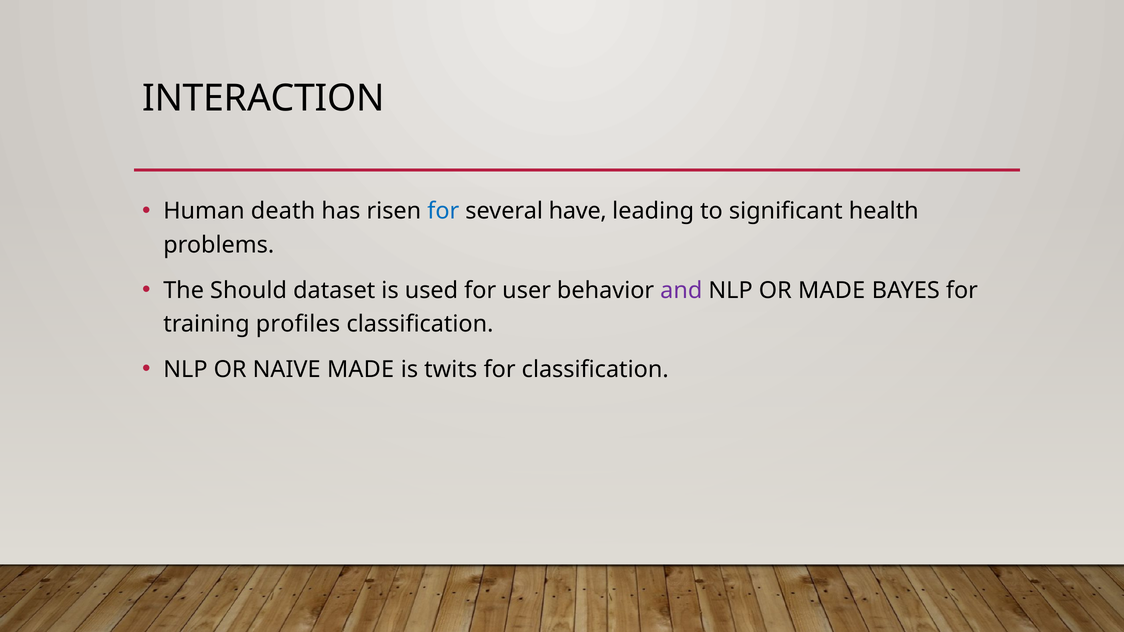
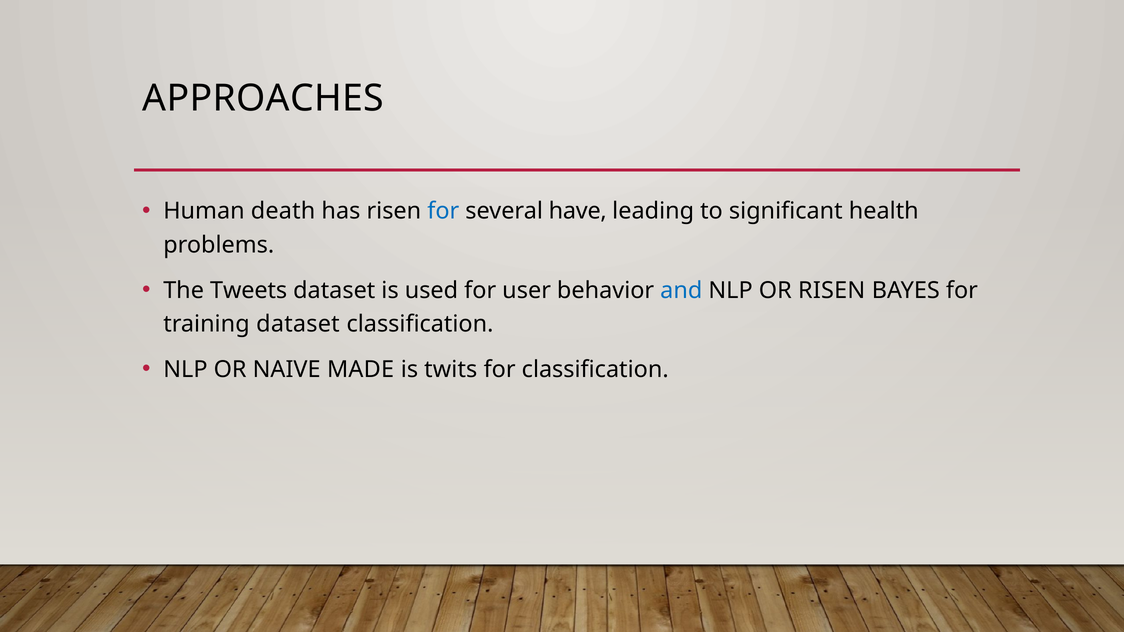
INTERACTION: INTERACTION -> APPROACHES (263, 98)
Should: Should -> Tweets (249, 291)
and colour: purple -> blue (681, 291)
OR MADE: MADE -> RISEN (832, 291)
training profiles: profiles -> dataset (298, 324)
